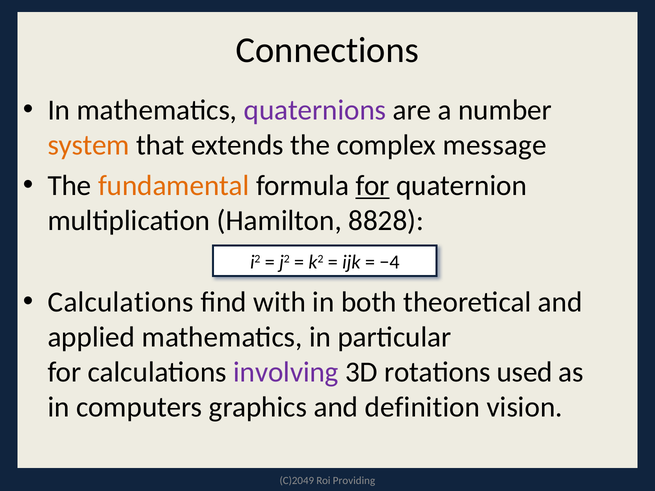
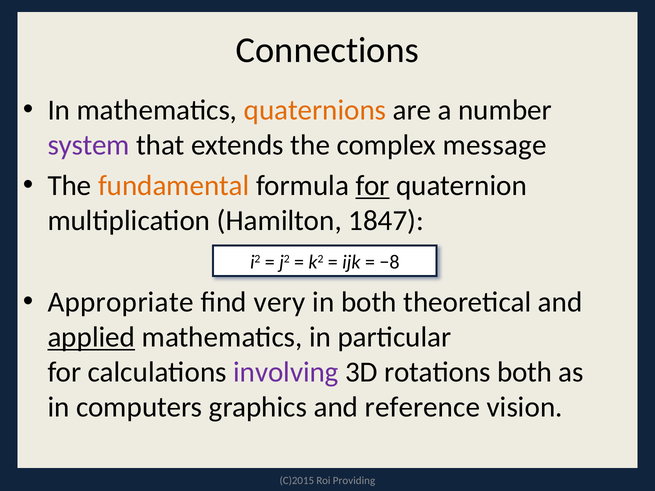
quaternions colour: purple -> orange (315, 110)
system colour: orange -> purple (89, 145)
8828: 8828 -> 1847 (386, 221)
−4: −4 -> −8 (389, 262)
Calculations: Calculations -> Appropriate (121, 302)
with: with -> very (279, 302)
applied underline: none -> present (91, 337)
rotations used: used -> both (525, 372)
definition: definition -> reference (422, 407)
C)2049: C)2049 -> C)2015 (297, 481)
